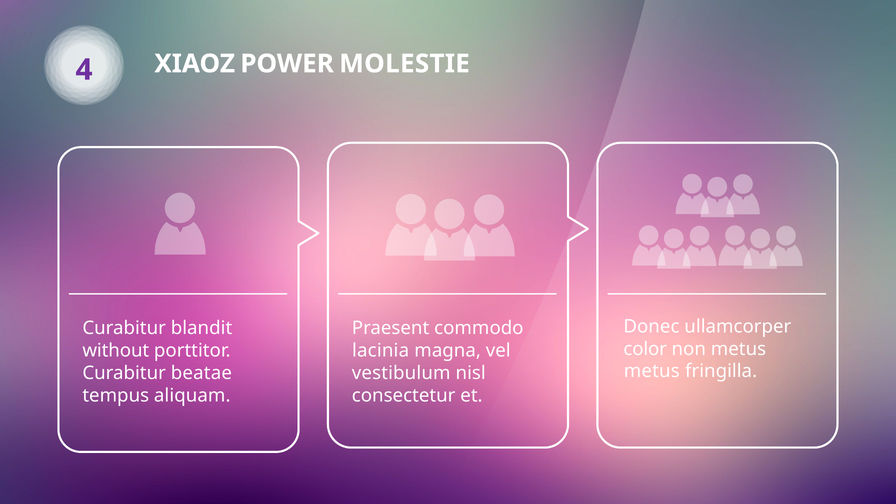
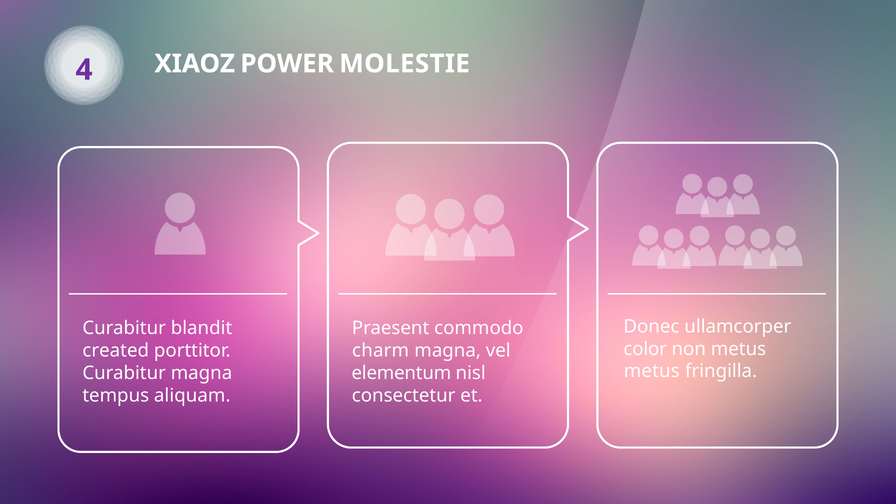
without: without -> created (116, 351)
lacinia: lacinia -> charm (381, 351)
Curabitur beatae: beatae -> magna (201, 373)
vestibulum: vestibulum -> elementum (401, 373)
